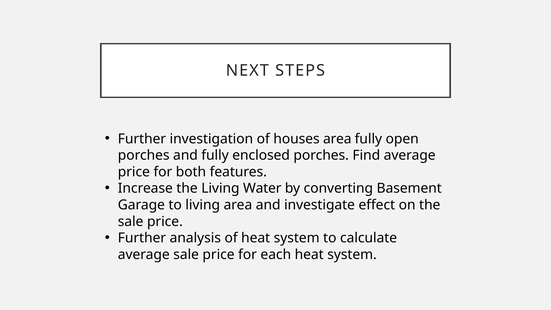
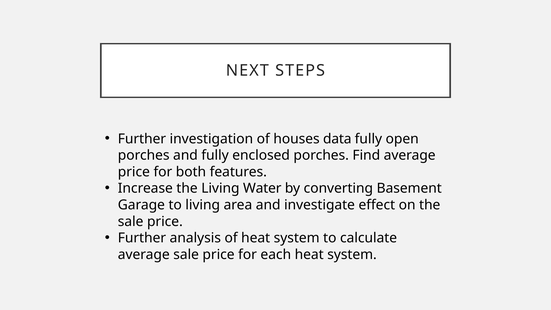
houses area: area -> data (337, 139)
